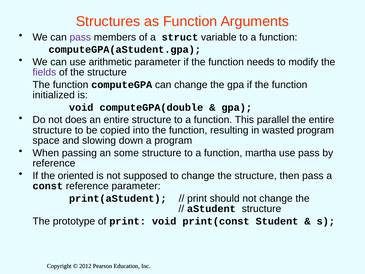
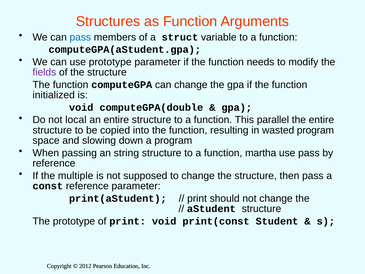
pass colour: purple -> blue (80, 37)
use arithmetic: arithmetic -> prototype (110, 62)
does: does -> local (76, 120)
some: some -> string (126, 153)
oriented: oriented -> multiple (76, 176)
